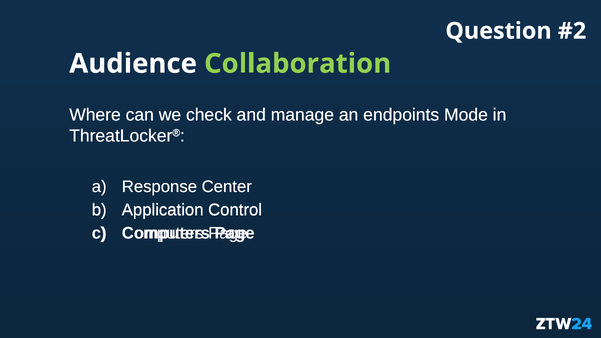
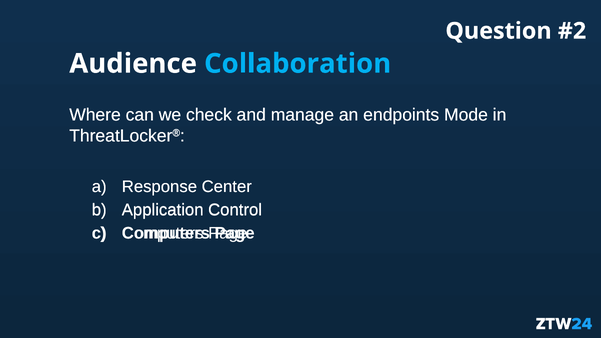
Collaboration colour: light green -> light blue (298, 64)
